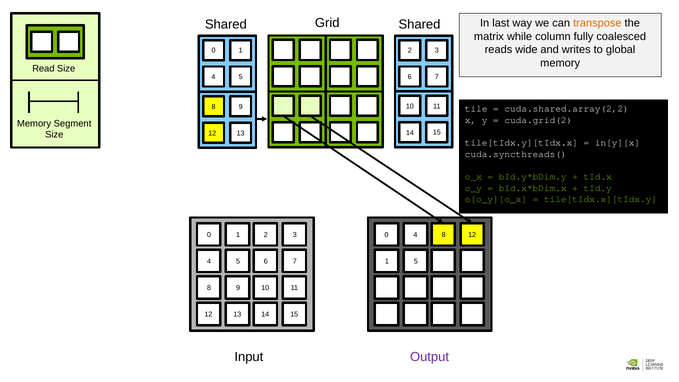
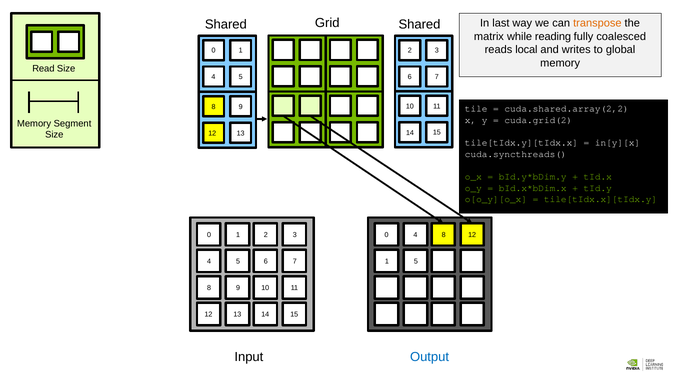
column: column -> reading (553, 37)
wide: wide -> local (526, 50)
Output colour: purple -> blue (430, 357)
